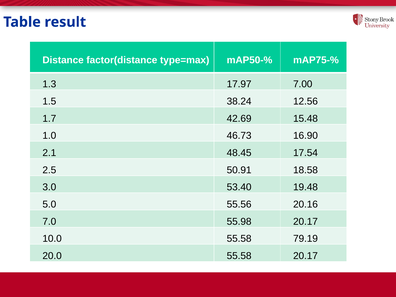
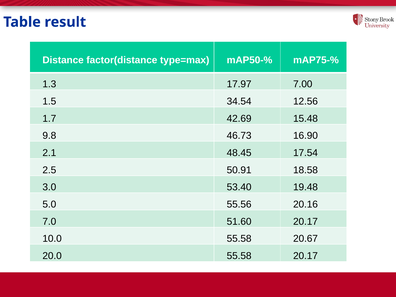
38.24: 38.24 -> 34.54 (239, 101)
1.0: 1.0 -> 9.8 (49, 136)
55.98: 55.98 -> 51.60 (239, 222)
79.19: 79.19 -> 20.67 (306, 239)
